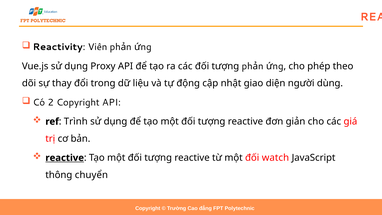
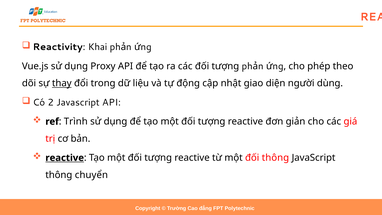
Viên: Viên -> Khai (98, 47)
thay underline: none -> present (62, 83)
2 Copyright: Copyright -> Javascript (78, 102)
đối watch: watch -> thông (275, 158)
